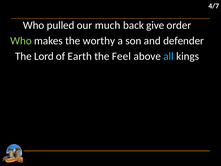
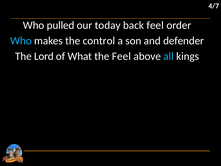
much: much -> today (108, 25)
back give: give -> feel (155, 25)
Who colour: light green -> light blue (21, 41)
worthy: worthy -> control (99, 41)
Earth: Earth -> What (80, 56)
